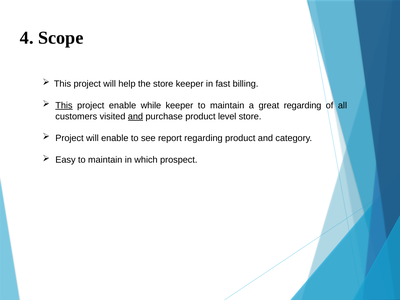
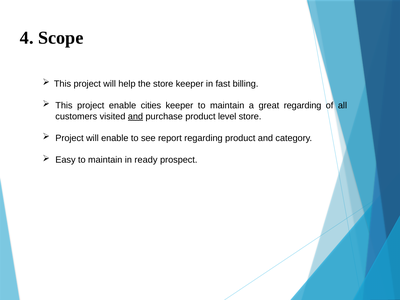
This underline: present -> none (64, 105)
while: while -> cities (151, 105)
which: which -> ready (146, 160)
